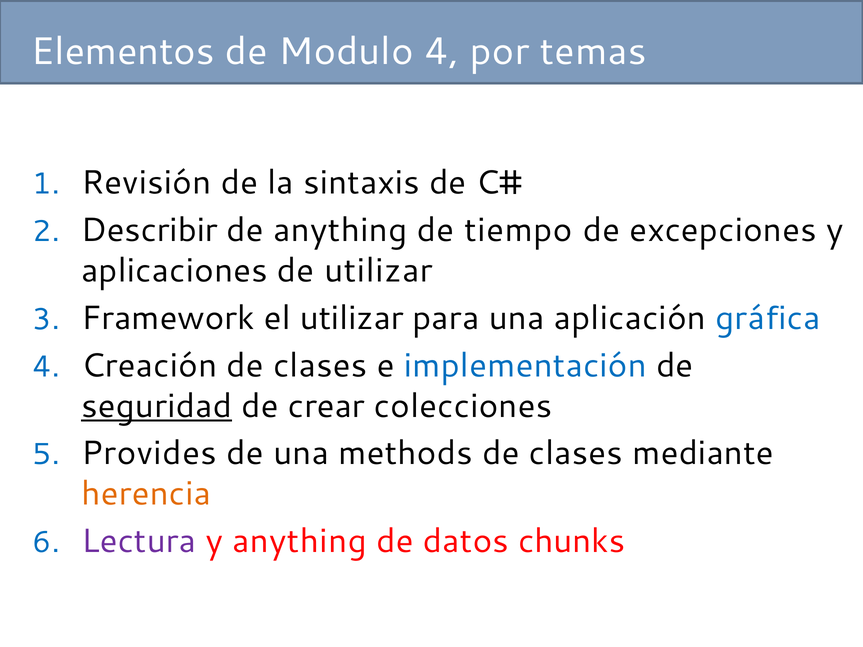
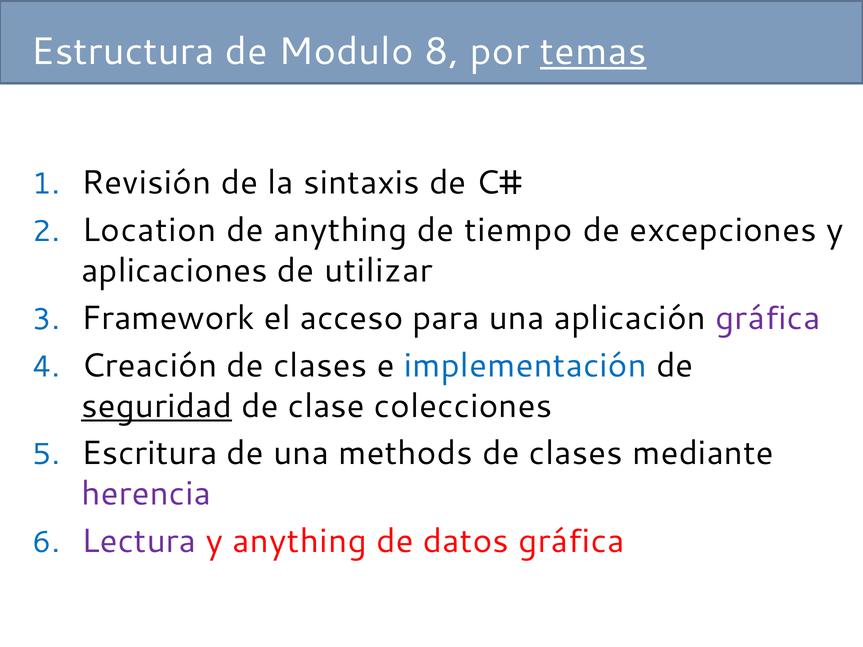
Elementos: Elementos -> Estructura (123, 52)
Modulo 4: 4 -> 8 (442, 52)
temas underline: none -> present (593, 52)
Describir: Describir -> Location (149, 230)
el utilizar: utilizar -> acceso (352, 318)
gráfica colour: blue -> purple (768, 318)
crear: crear -> clase (326, 406)
Provides: Provides -> Escritura (149, 454)
herencia colour: orange -> purple (146, 494)
datos chunks: chunks -> gráfica (571, 541)
